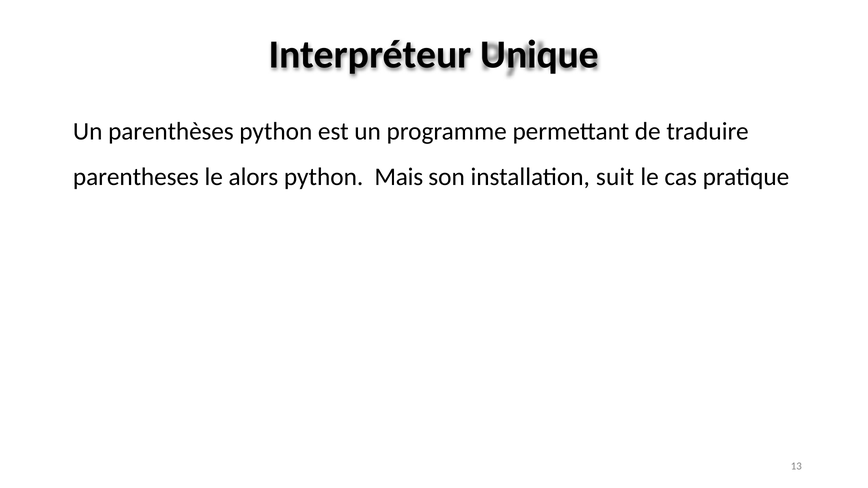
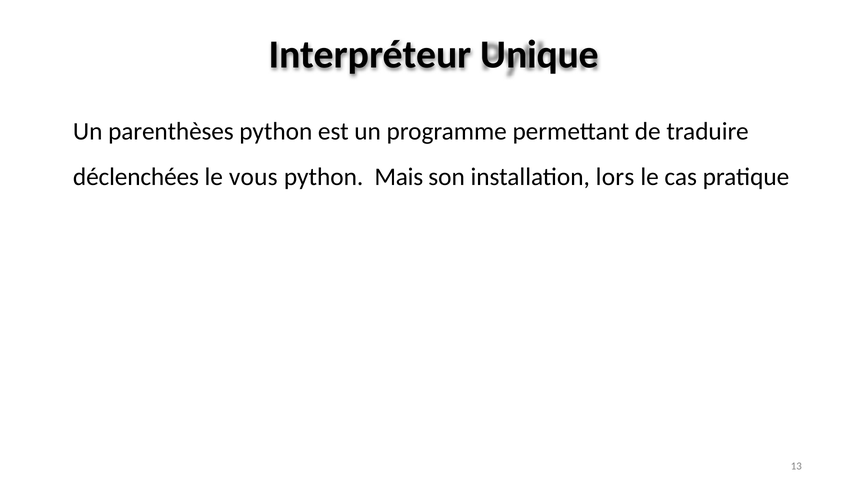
parentheses: parentheses -> déclenchées (136, 177)
alors: alors -> vous (253, 177)
suit: suit -> lors (615, 177)
